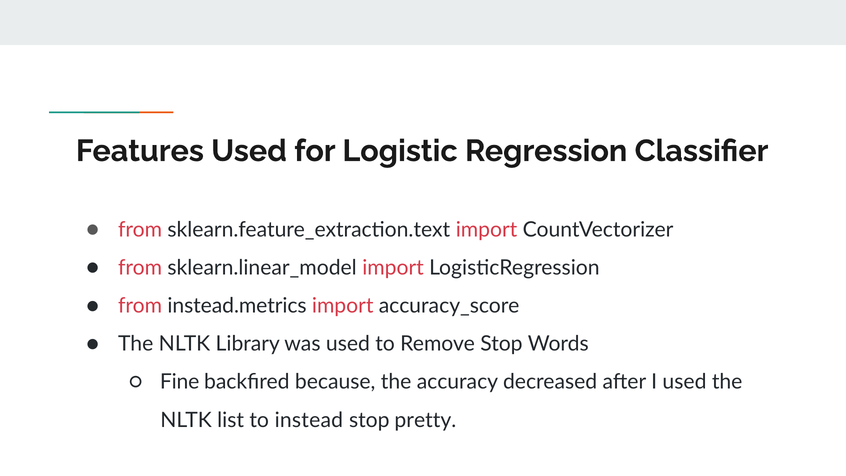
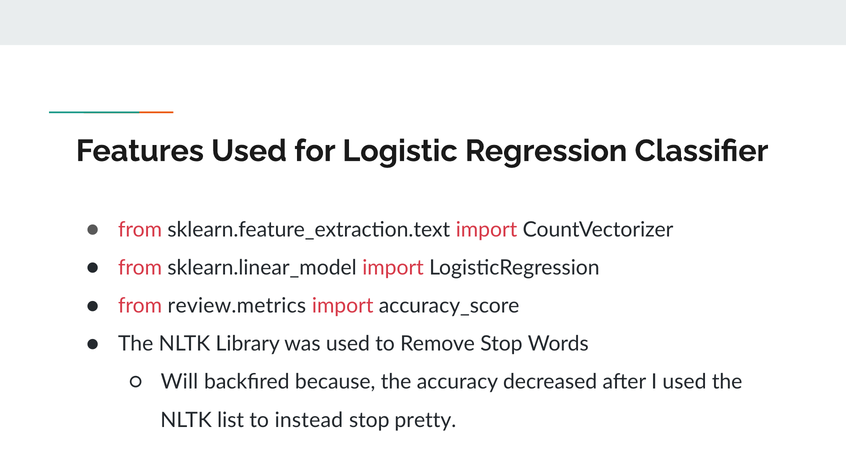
instead.metrics: instead.metrics -> review.metrics (237, 306)
Fine: Fine -> Will (179, 382)
